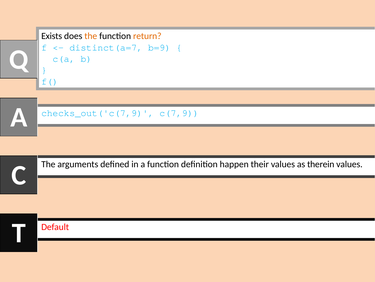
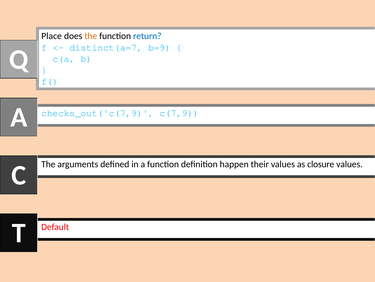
Exists: Exists -> Place (52, 36)
return colour: orange -> blue (147, 36)
therein: therein -> closure (321, 164)
